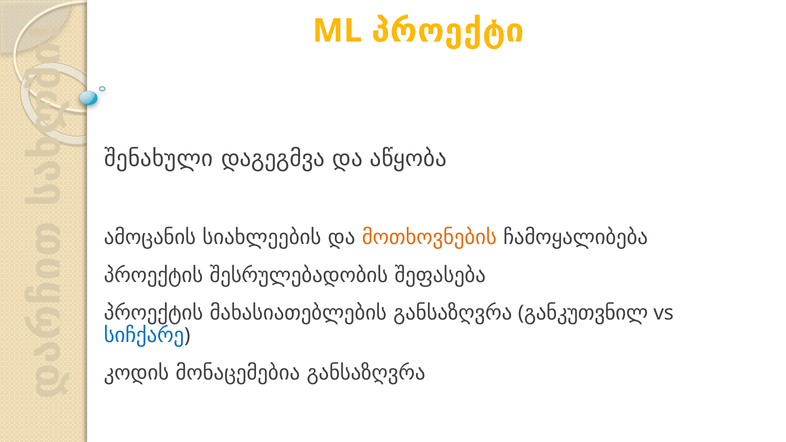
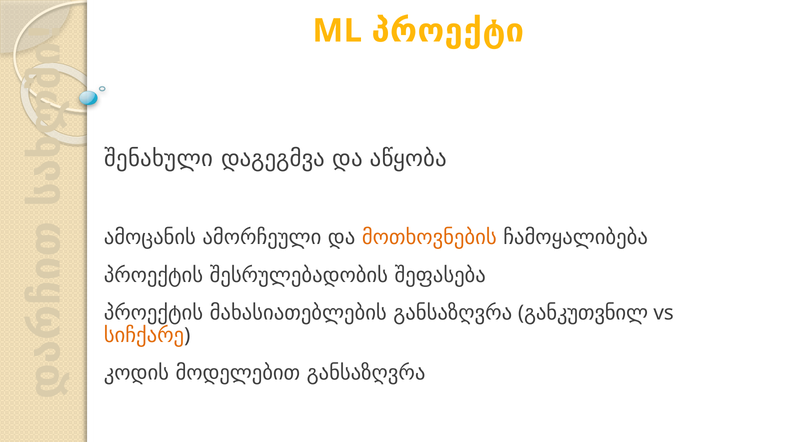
სიახლეების: სიახლეების -> ამორჩეული (262, 238)
სიჩქარე colour: blue -> orange (144, 335)
მონაცემებია: მონაცემებია -> მოდელებით (238, 373)
